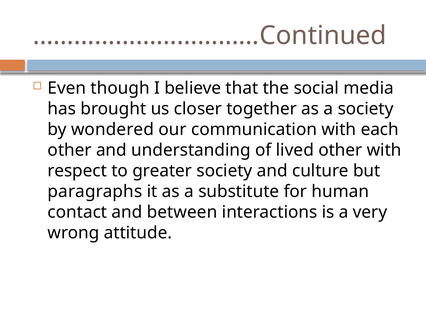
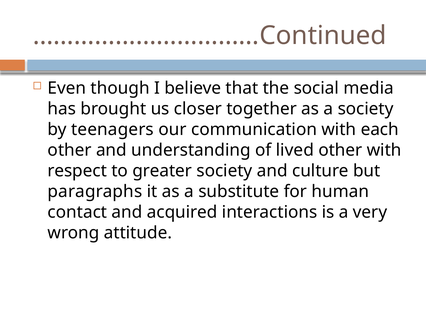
wondered: wondered -> teenagers (113, 129)
between: between -> acquired (182, 212)
